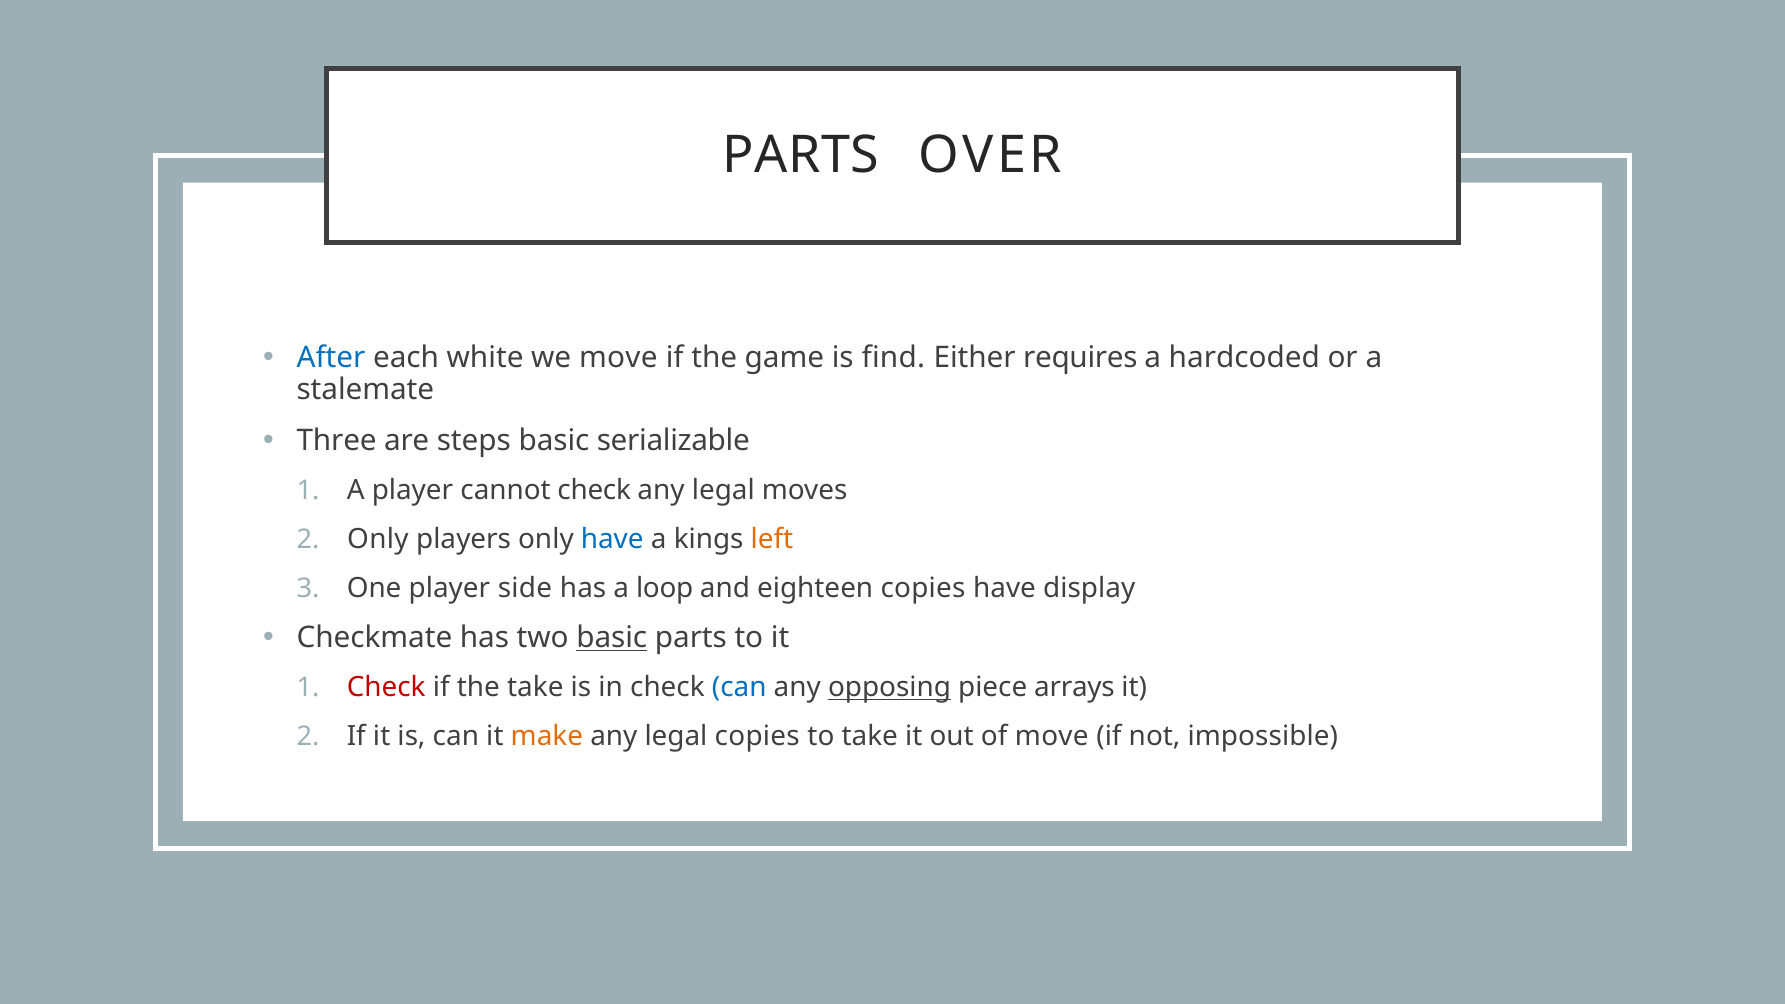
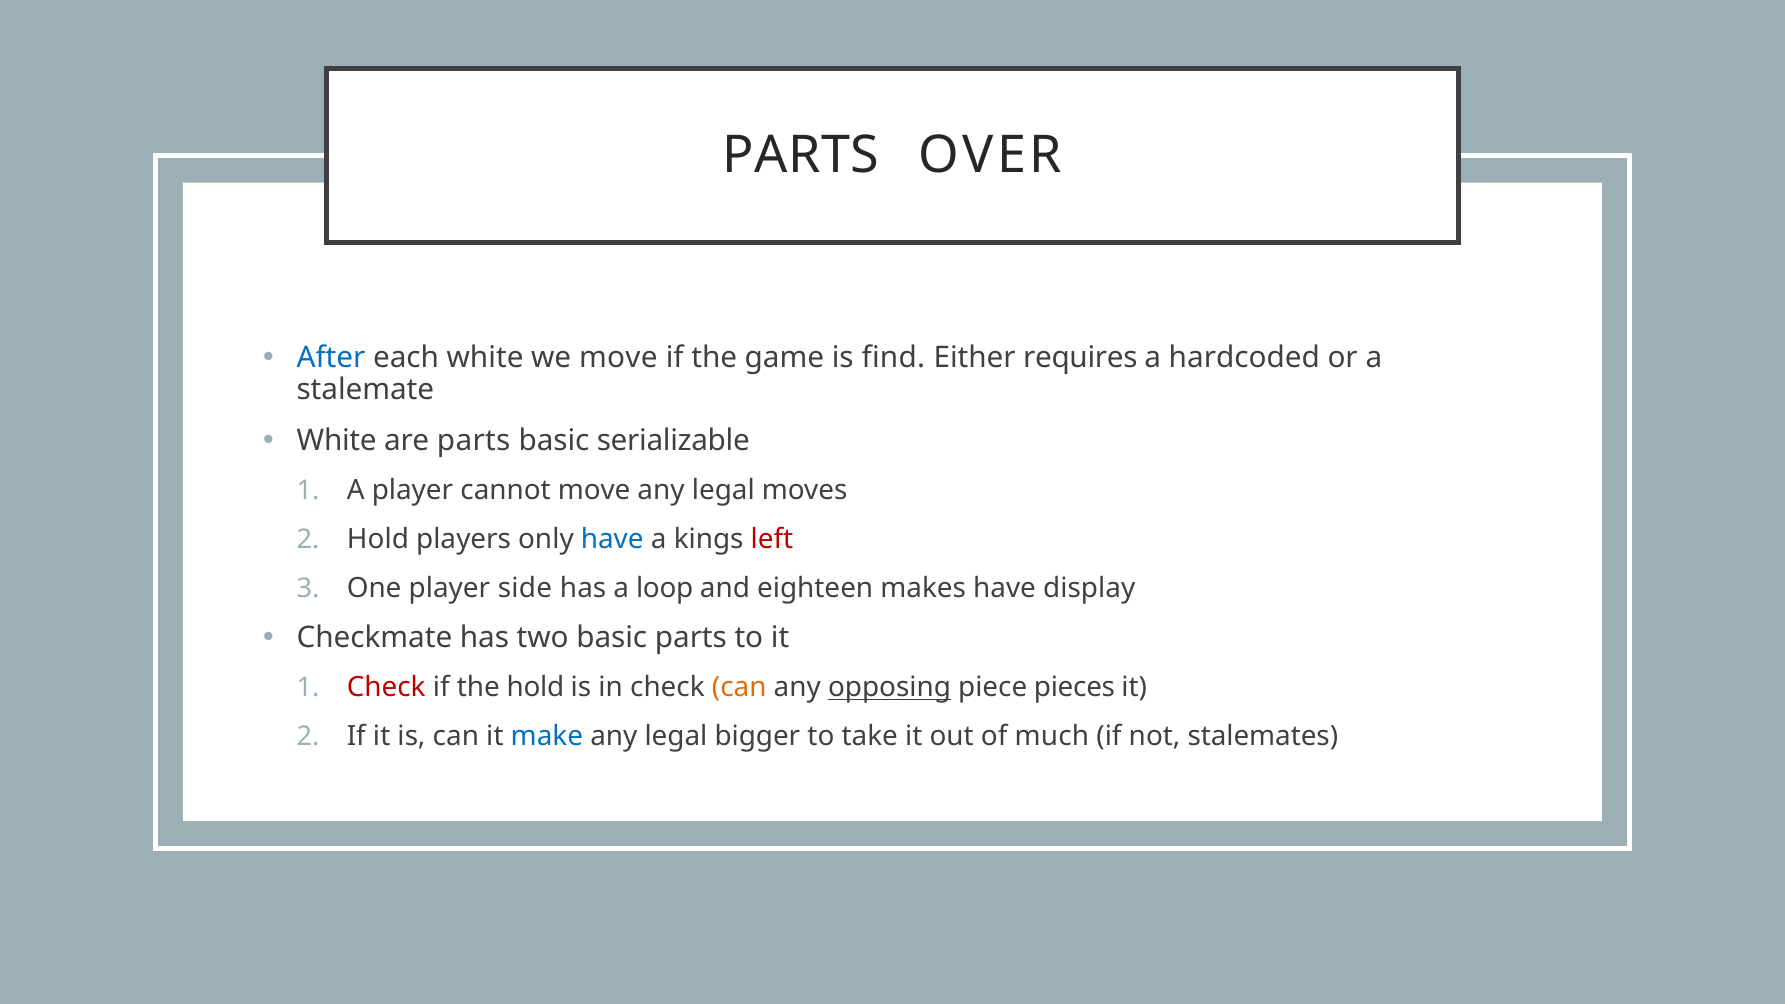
Three: Three -> White (337, 441)
are steps: steps -> parts (474, 441)
cannot check: check -> move (594, 491)
Only: Only -> Hold (378, 539)
left colour: orange -> red (772, 539)
eighteen copies: copies -> makes (923, 588)
basic underline: present -> none (612, 638)
the take: take -> hold (535, 688)
can colour: blue -> orange (739, 688)
arrays: arrays -> pieces (1074, 688)
make colour: orange -> blue (547, 736)
legal copies: copies -> bigger (757, 736)
of move: move -> much (1052, 736)
impossible: impossible -> stalemates (1263, 736)
